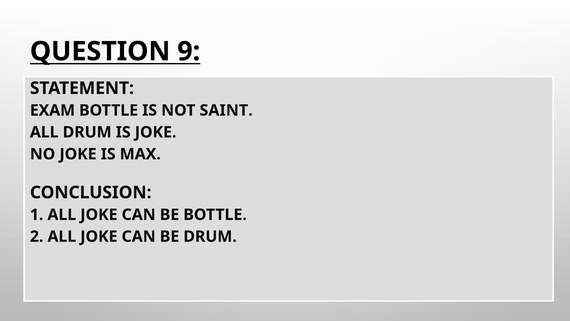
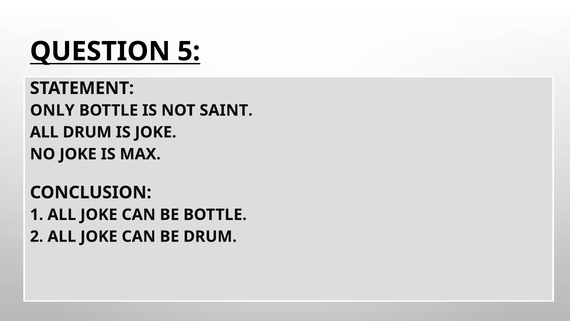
9: 9 -> 5 (189, 51)
EXAM: EXAM -> ONLY (52, 110)
